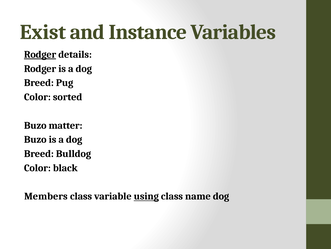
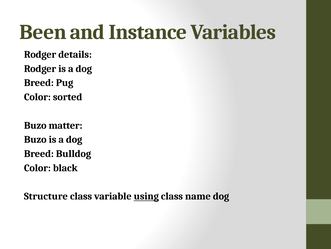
Exist: Exist -> Been (43, 32)
Rodger underline: present -> none (40, 54)
Members: Members -> Structure (46, 196)
